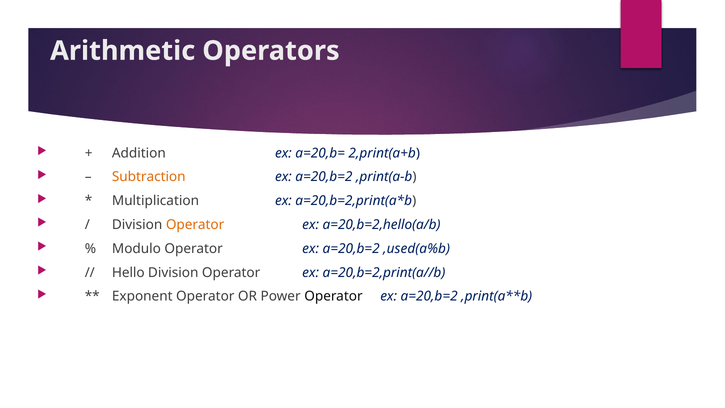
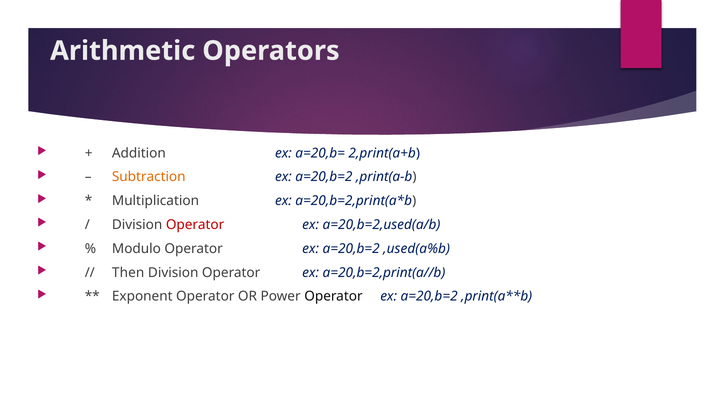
Operator colour: orange -> red (195, 225)
a=20,b=2,hello(a/b: a=20,b=2,hello(a/b -> a=20,b=2,used(a/b (381, 225)
Hello: Hello -> Then (128, 272)
